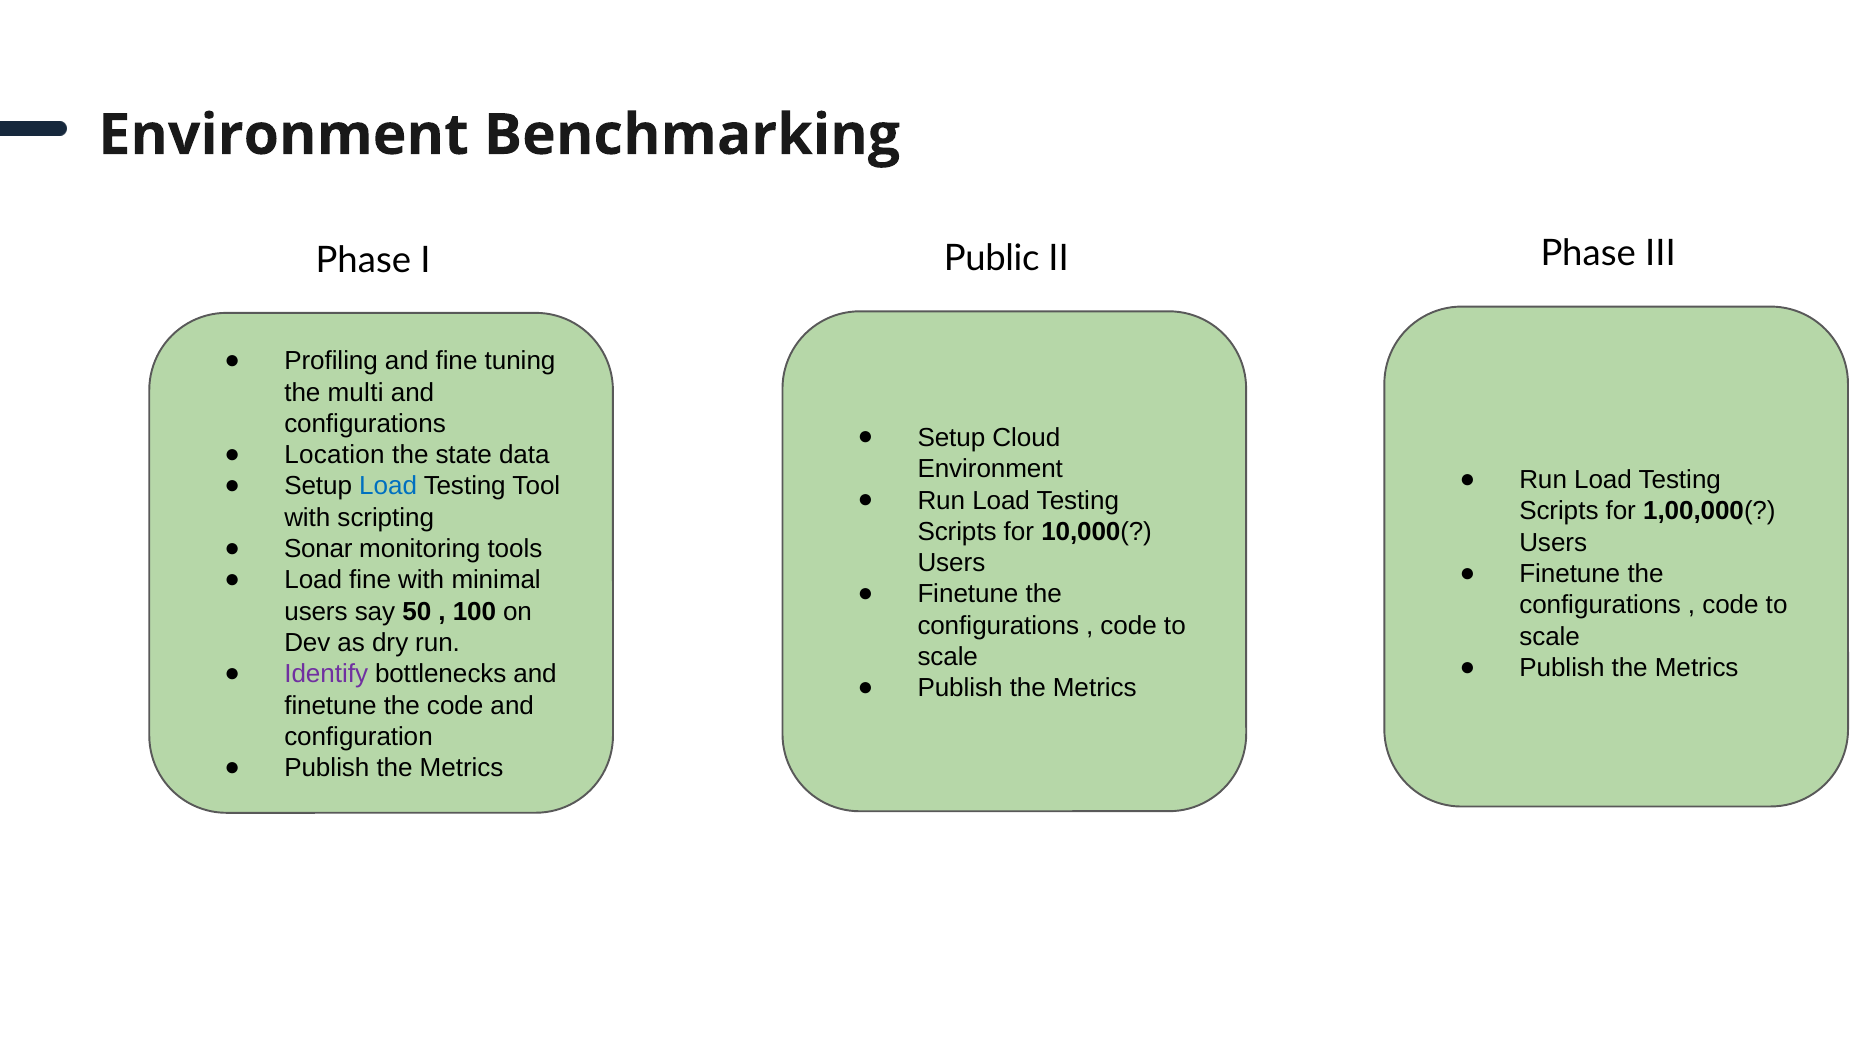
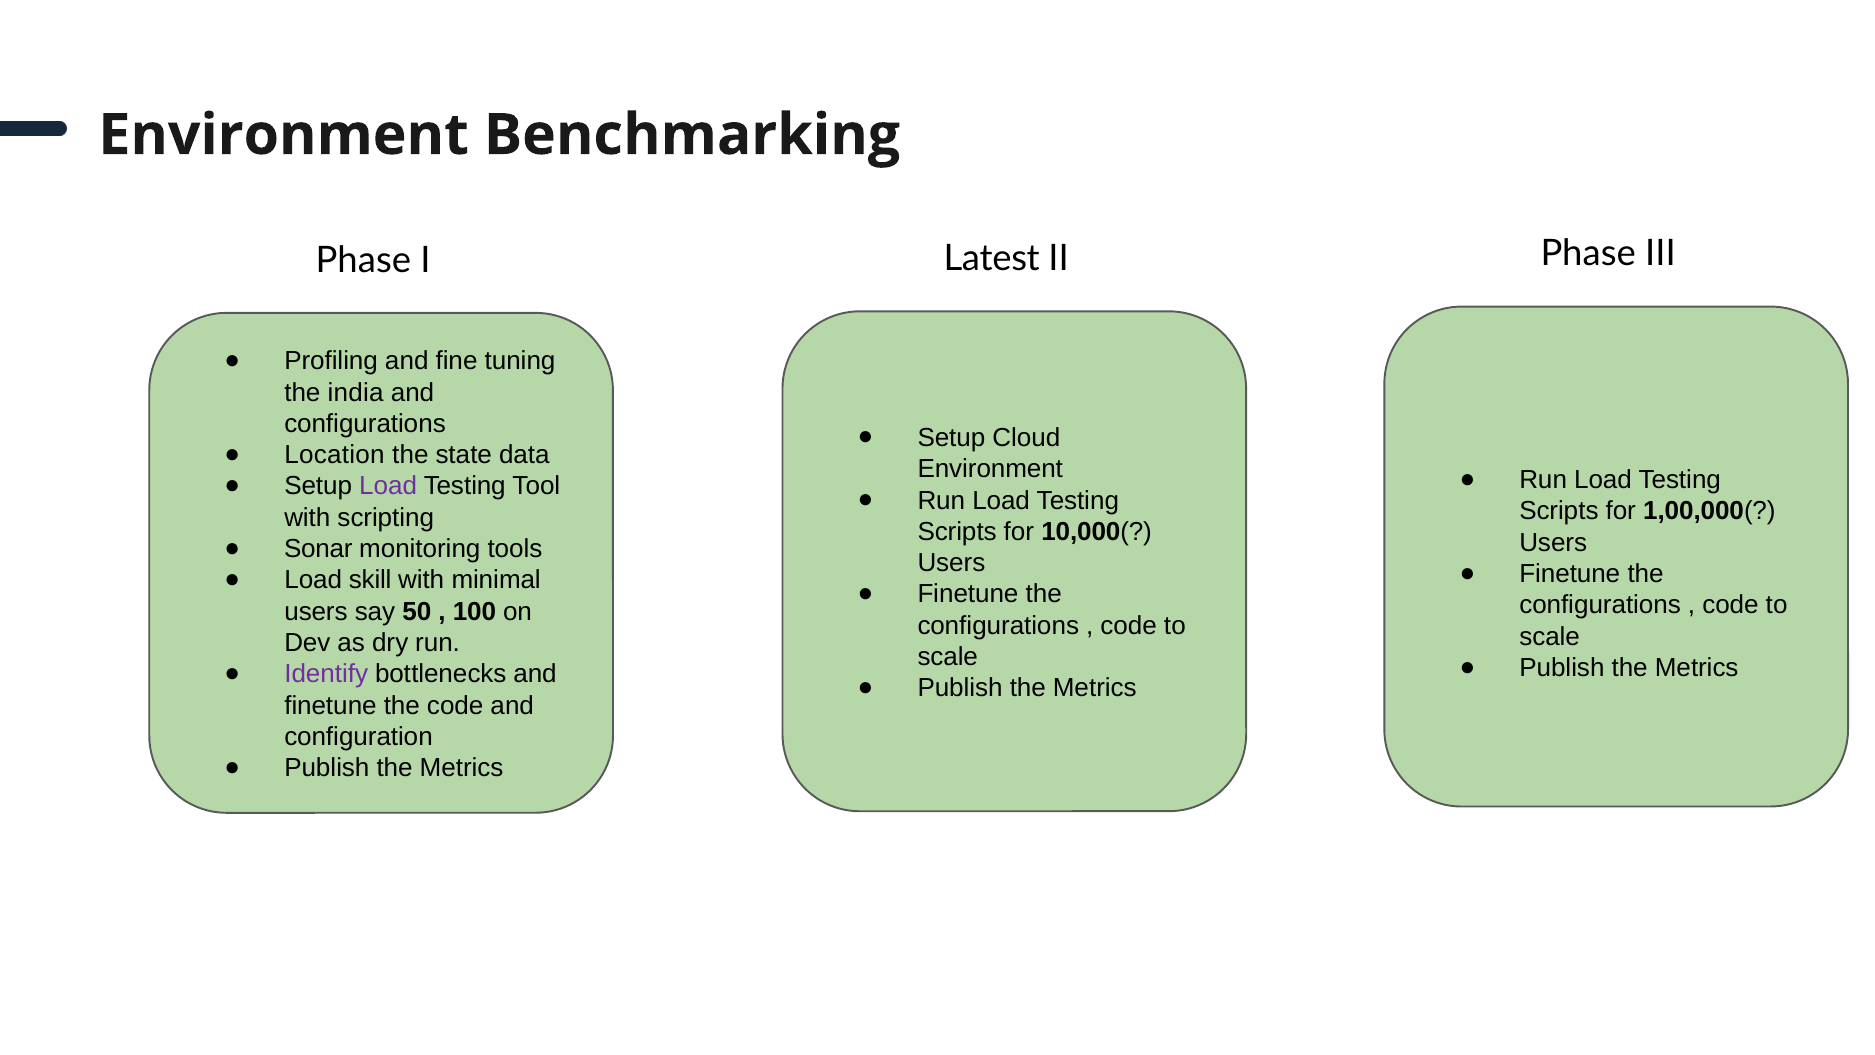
Public: Public -> Latest (992, 259)
multi: multi -> india (356, 392)
Load colour: blue -> purple (388, 486)
Load fine: fine -> skill (370, 580)
